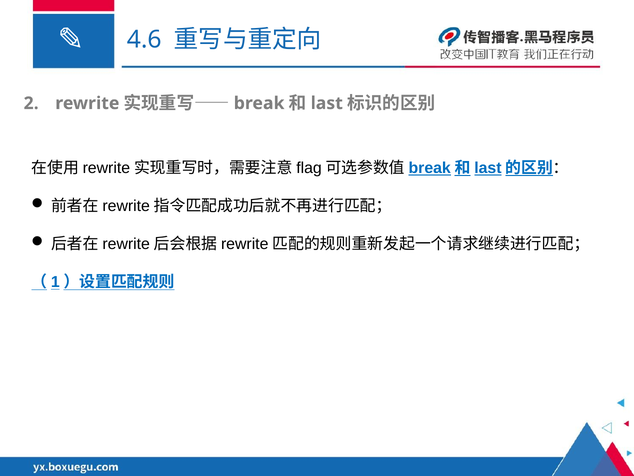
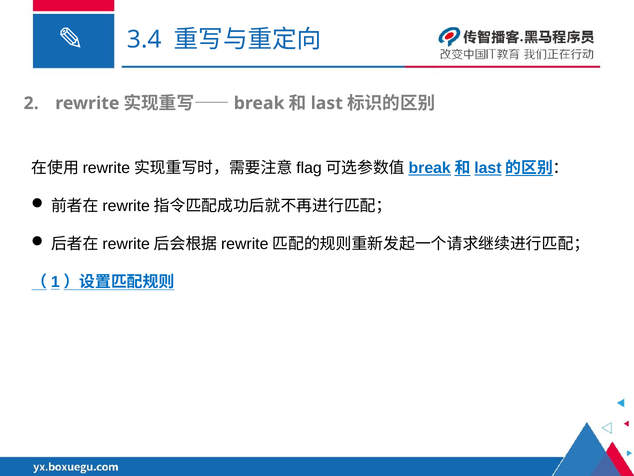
4.6: 4.6 -> 3.4 (144, 39)
